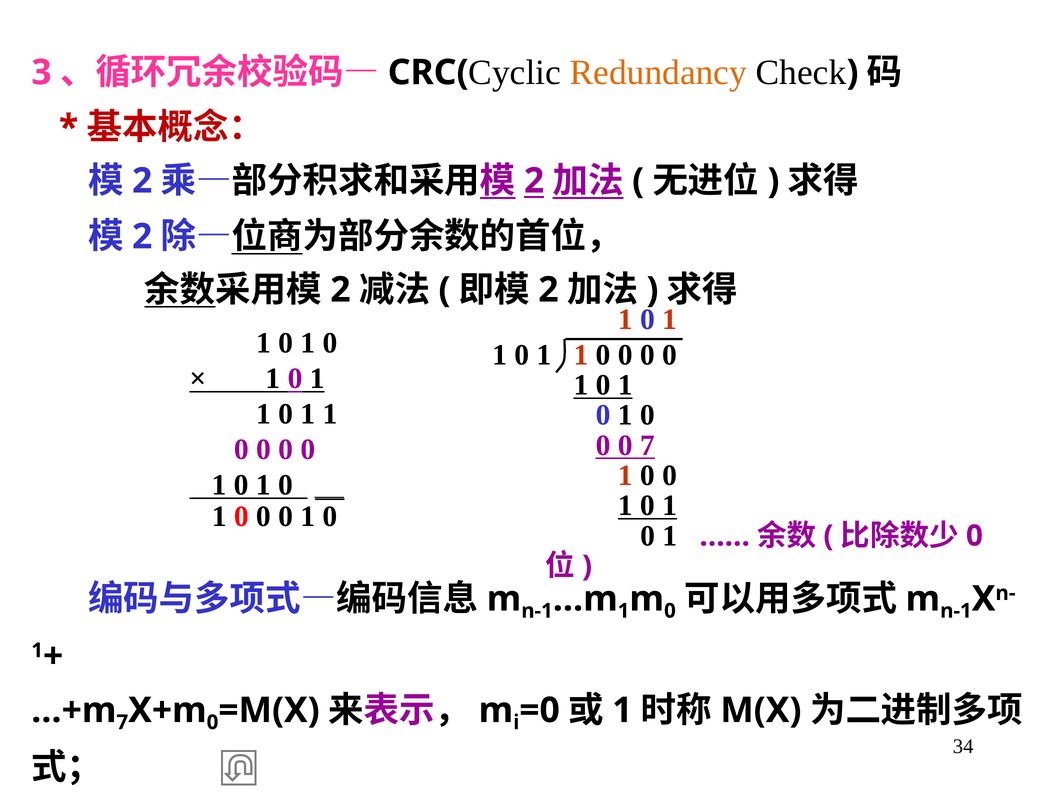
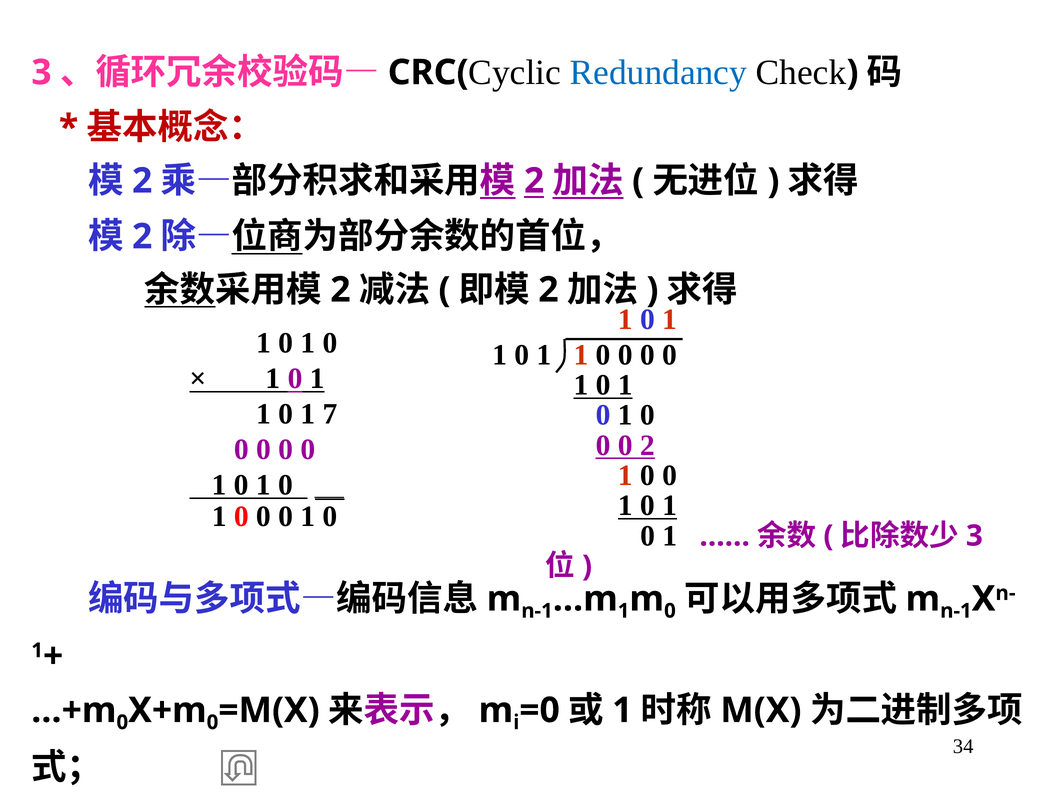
Redundancy colour: orange -> blue (658, 72)
1: 1 -> 7 (330, 414)
0 7: 7 -> 2 (647, 445)
0: 0 -> 3 (974, 536)
7: 7 -> 0 (122, 722)
